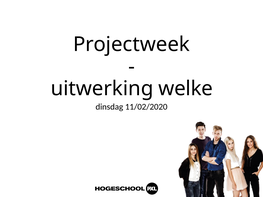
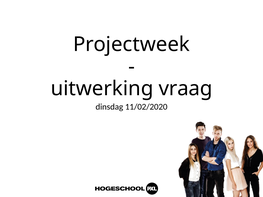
welke: welke -> vraag (186, 89)
